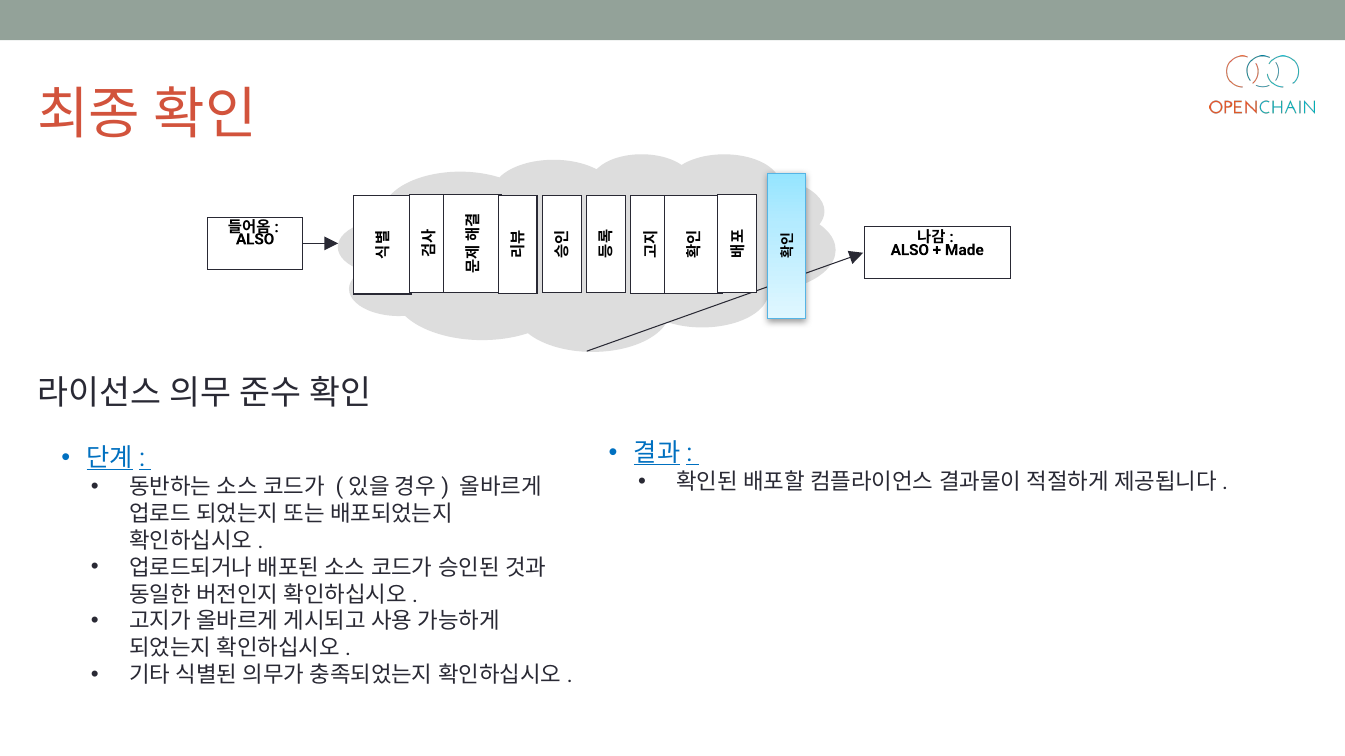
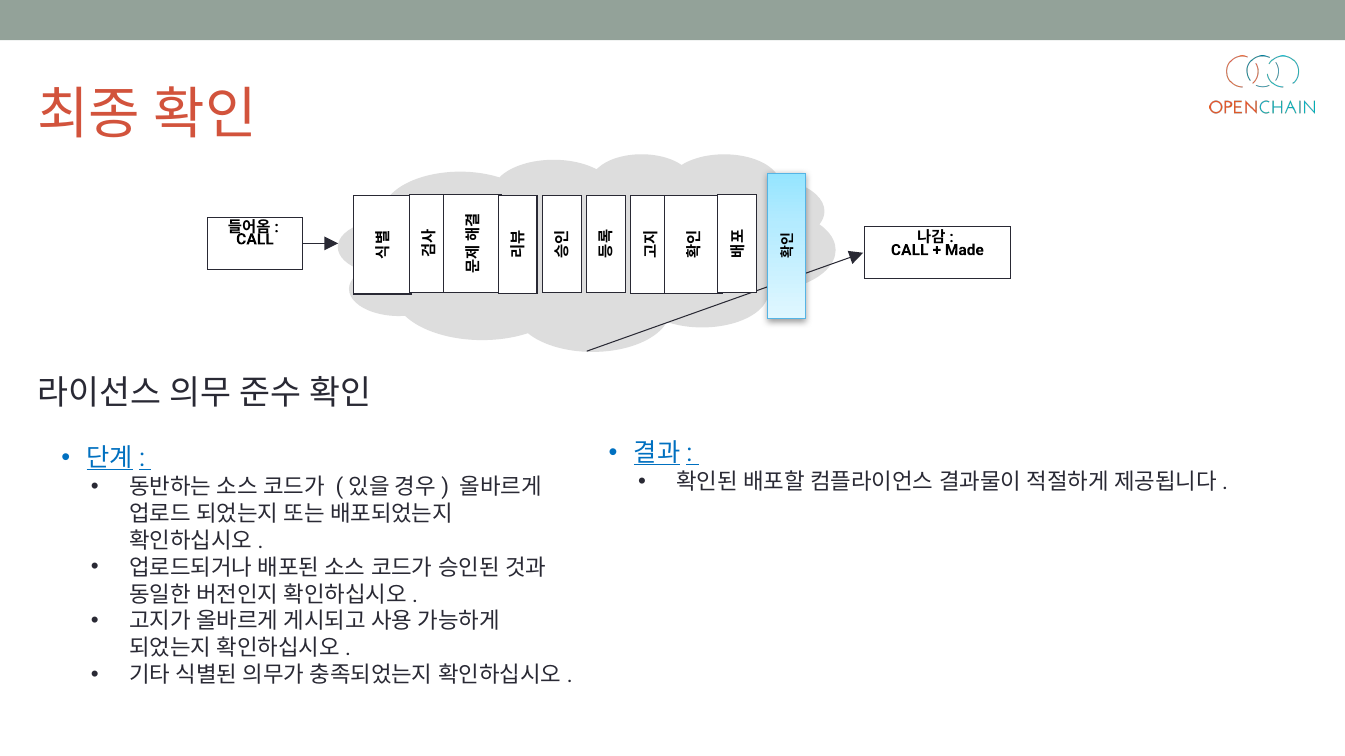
ALSO: ALSO -> CALL (255, 239)
ALSO: ALSO -> CALL (910, 250)
